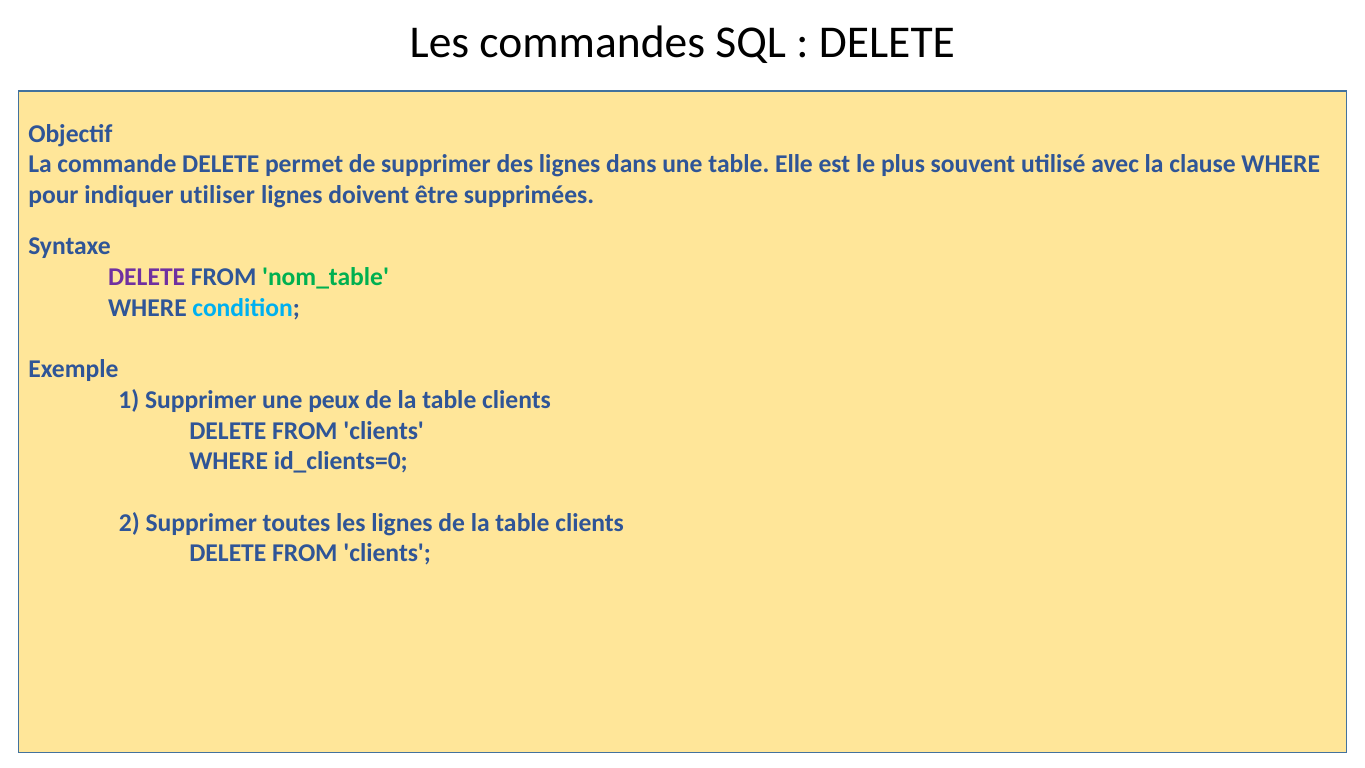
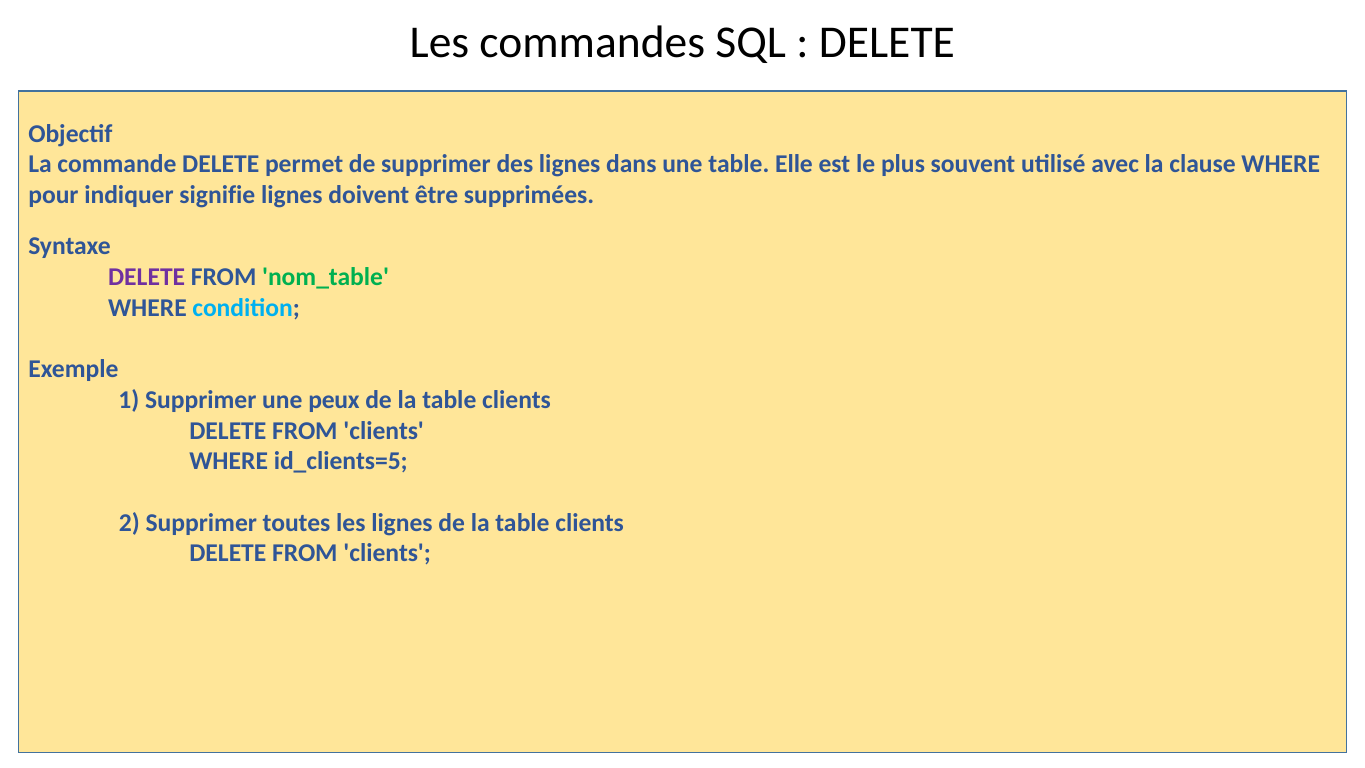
utiliser: utiliser -> signifie (217, 195)
id_clients=0: id_clients=0 -> id_clients=5 (341, 461)
